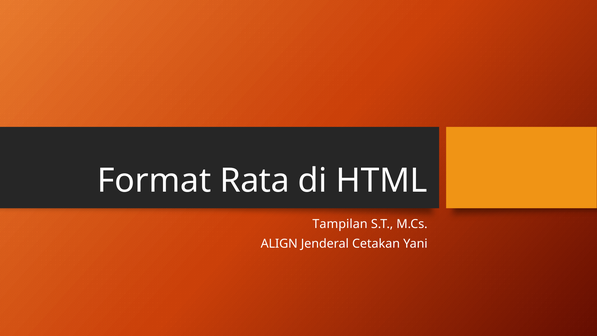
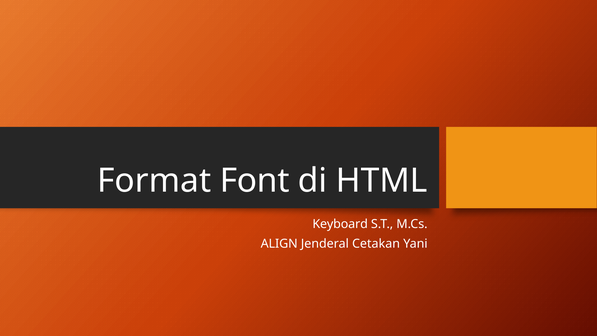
Rata: Rata -> Font (255, 181)
Tampilan: Tampilan -> Keyboard (340, 224)
